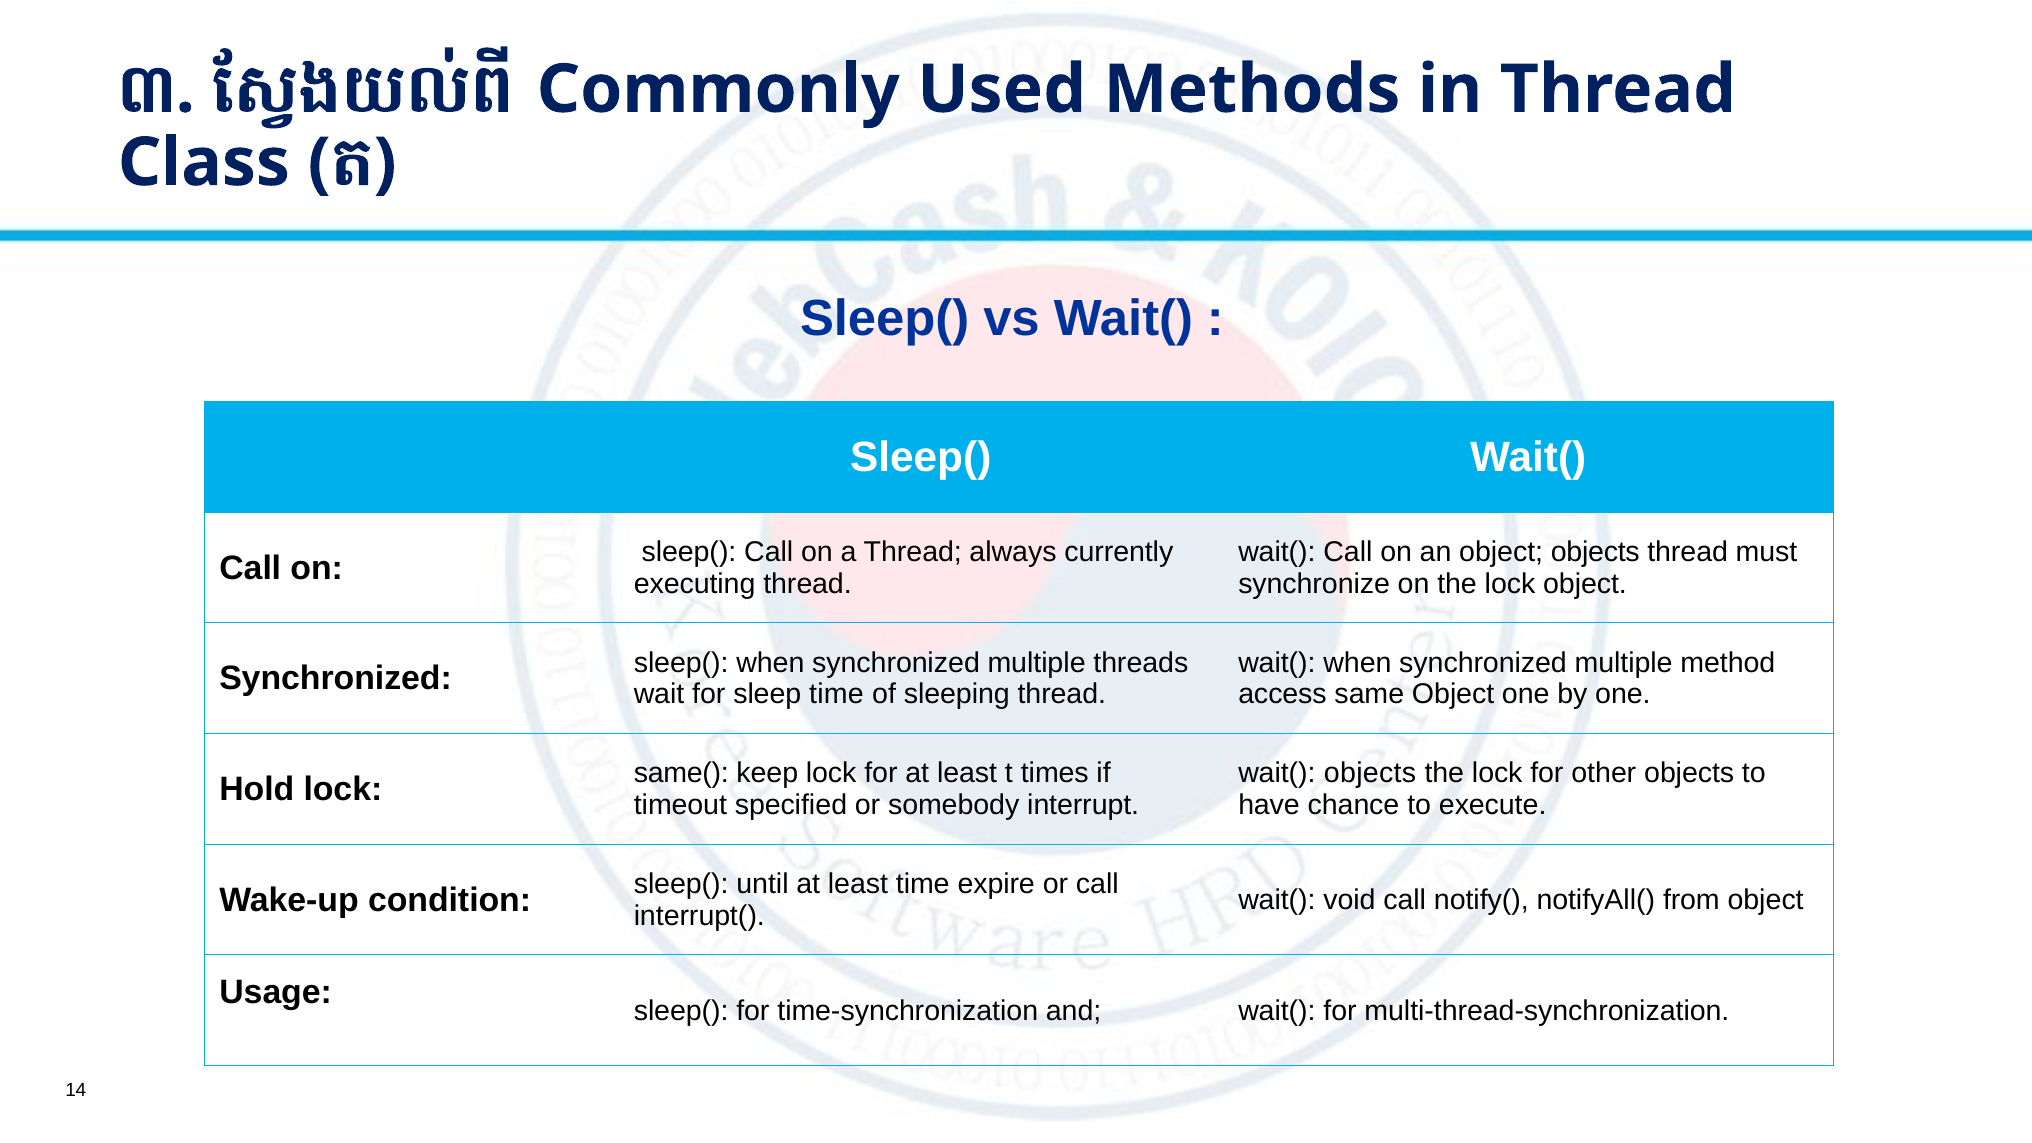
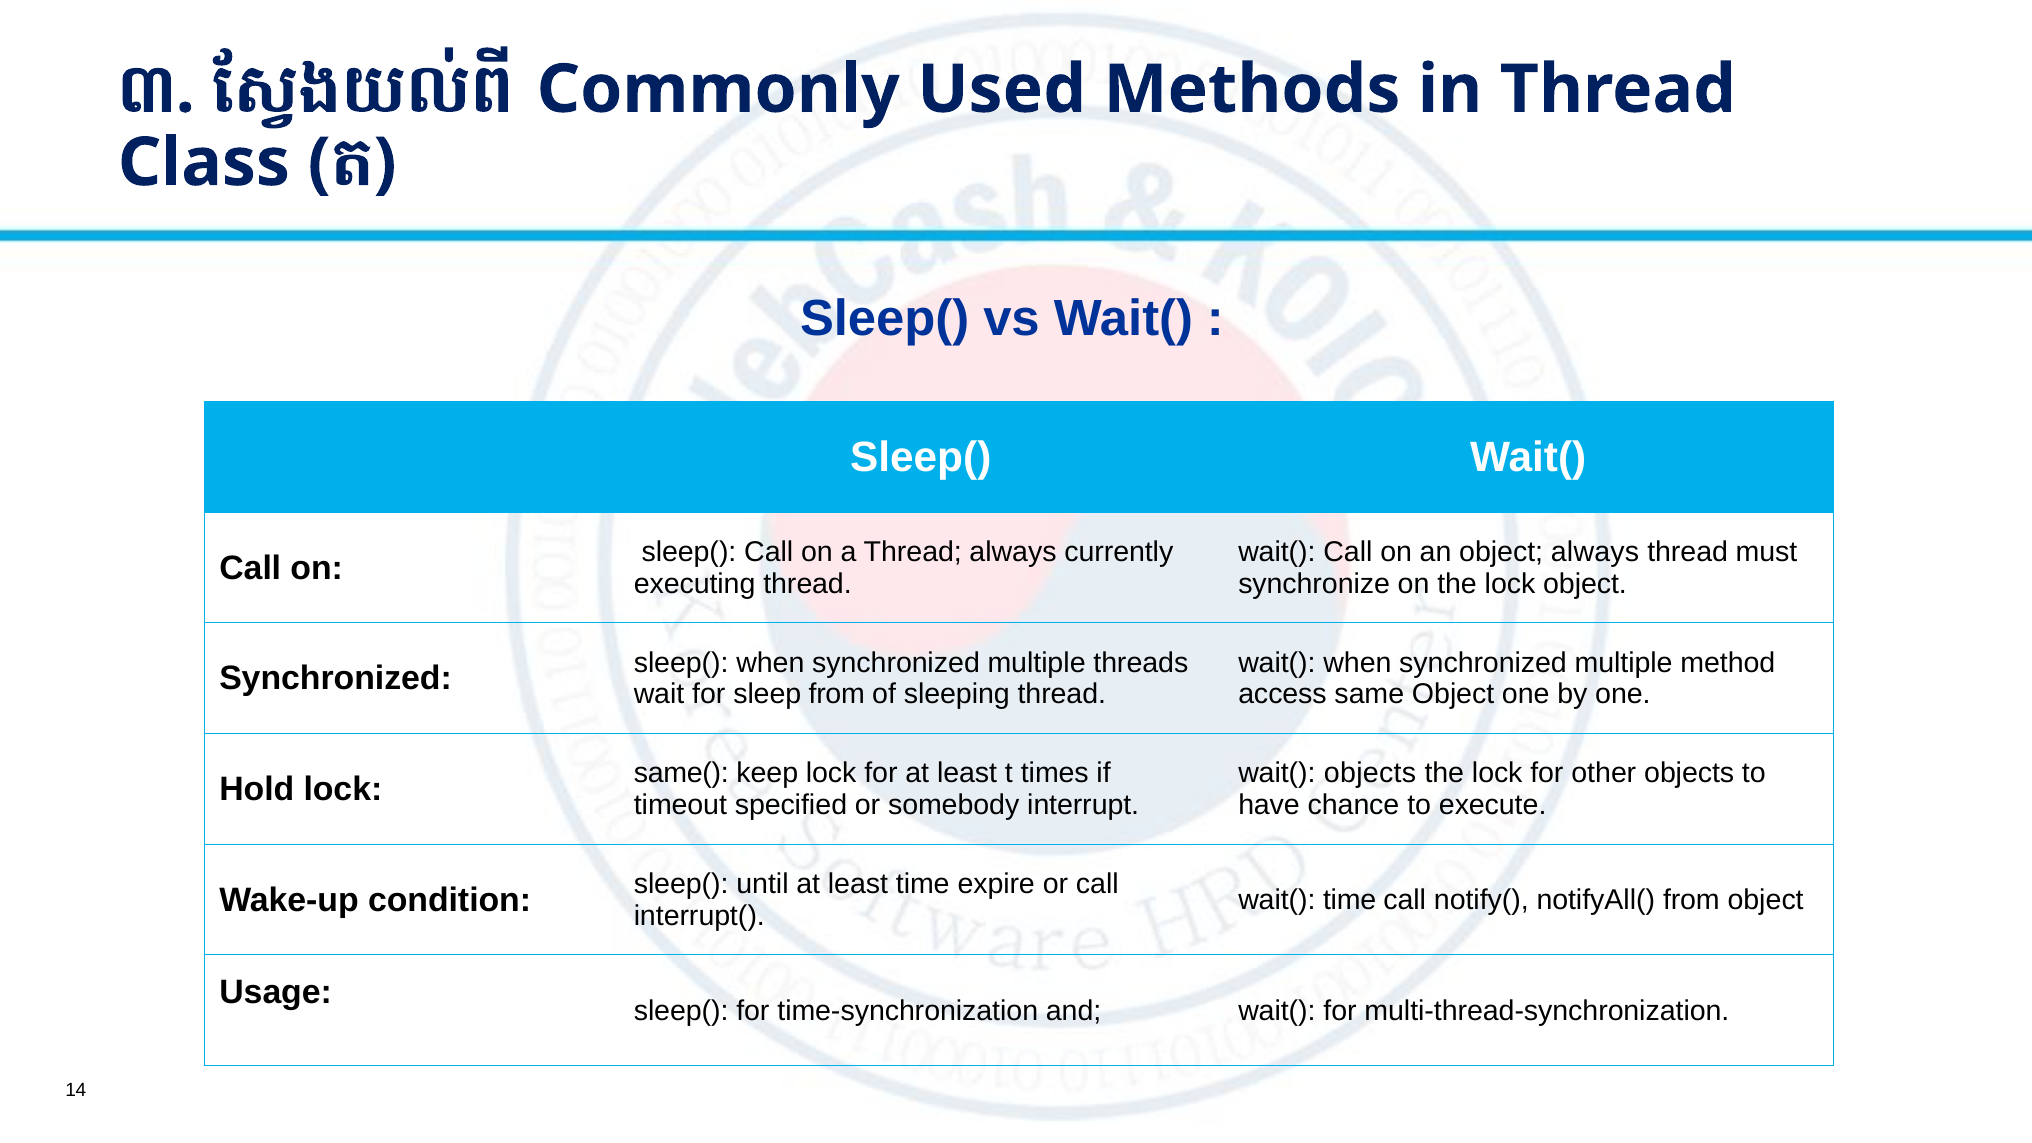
object objects: objects -> always (1595, 552)
sleep time: time -> from (837, 694)
wait( void: void -> time (1350, 900)
